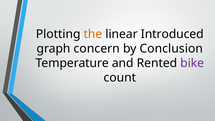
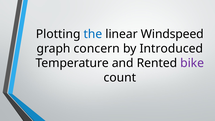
the colour: orange -> blue (93, 34)
Introduced: Introduced -> Windspeed (172, 34)
Conclusion: Conclusion -> Introduced (171, 49)
